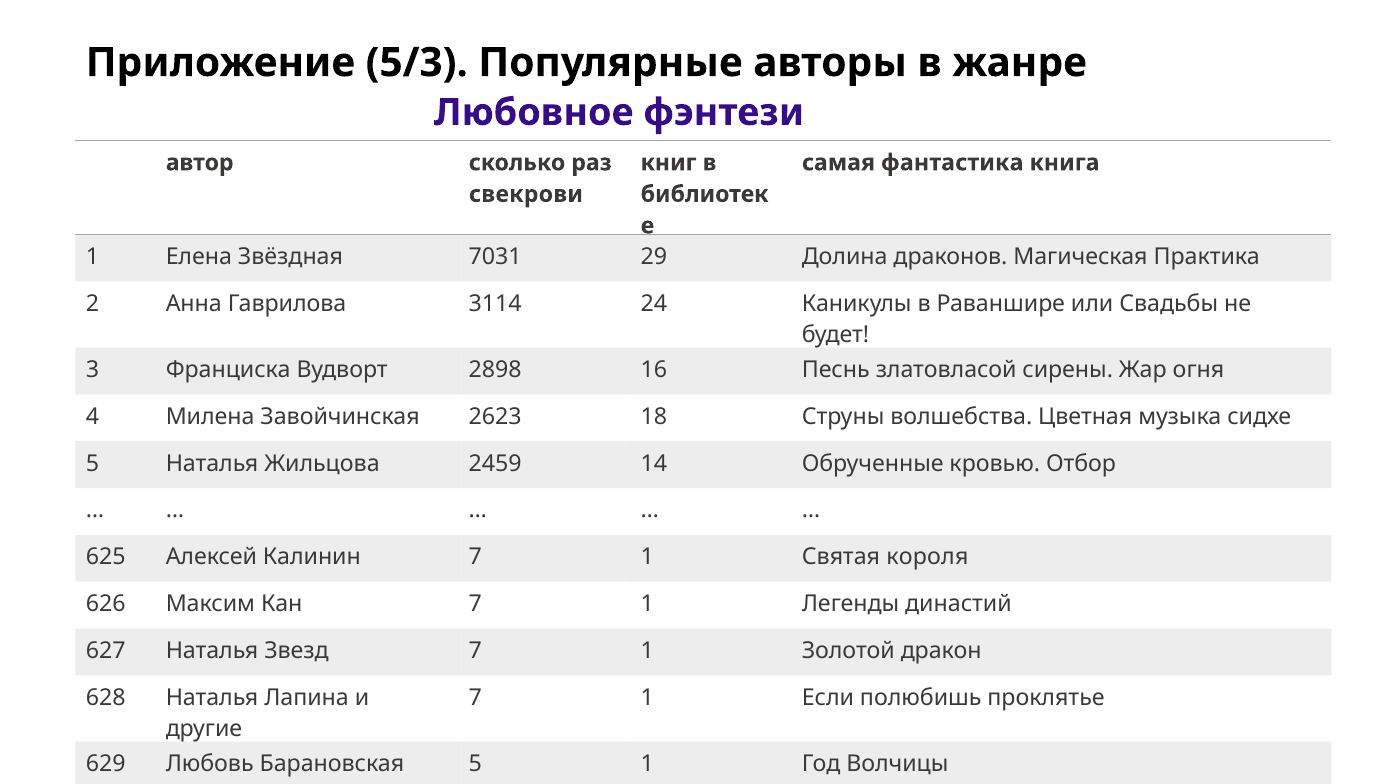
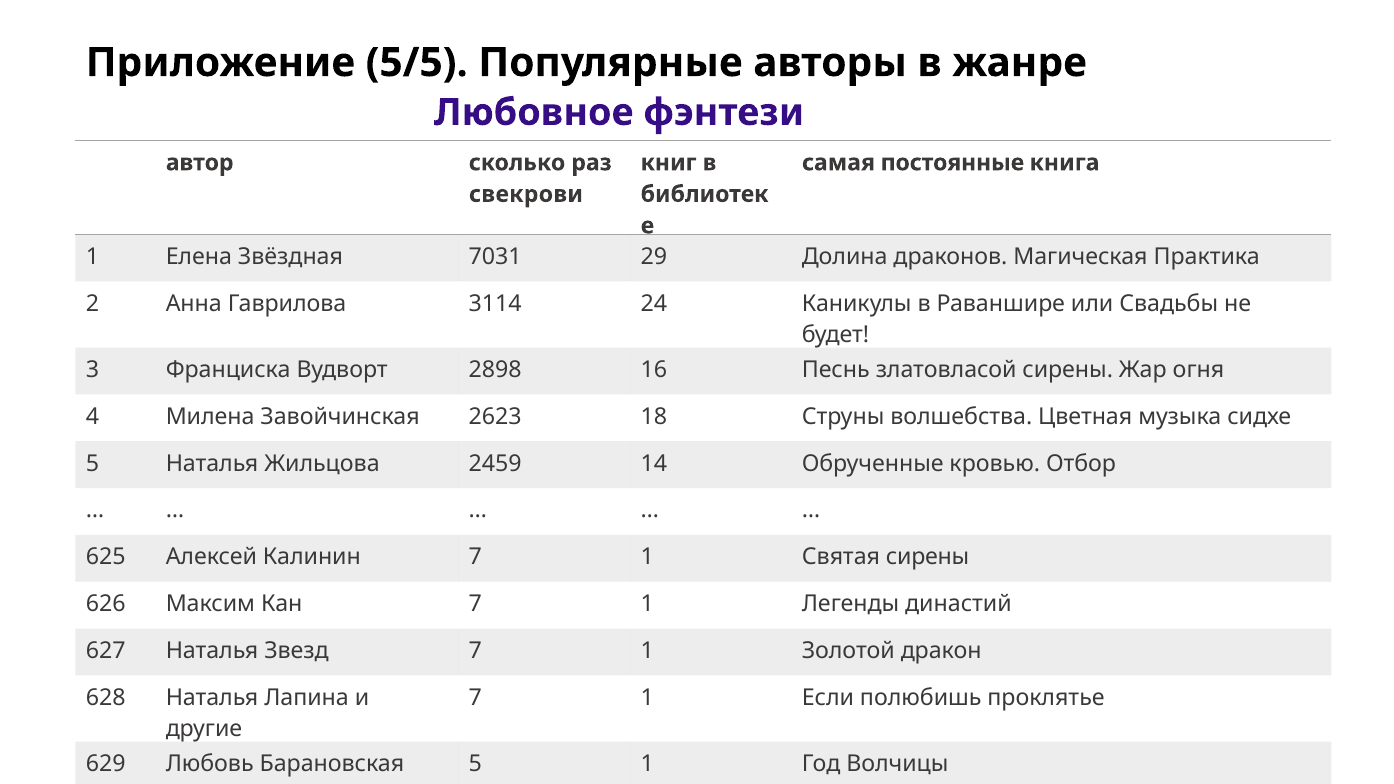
5/3: 5/3 -> 5/5 (417, 63)
фантастика: фантастика -> постоянные (952, 163)
Святая короля: короля -> сирены (928, 557)
